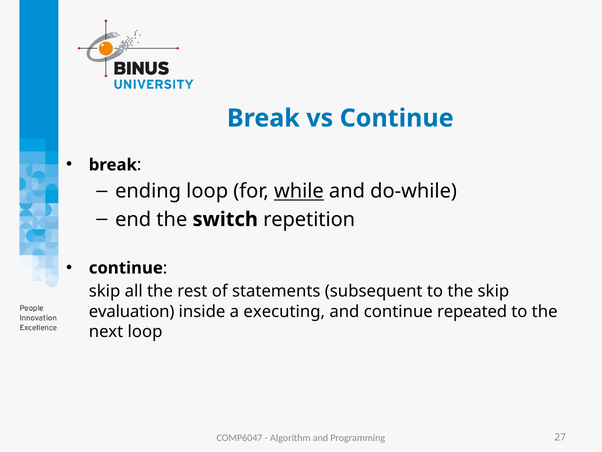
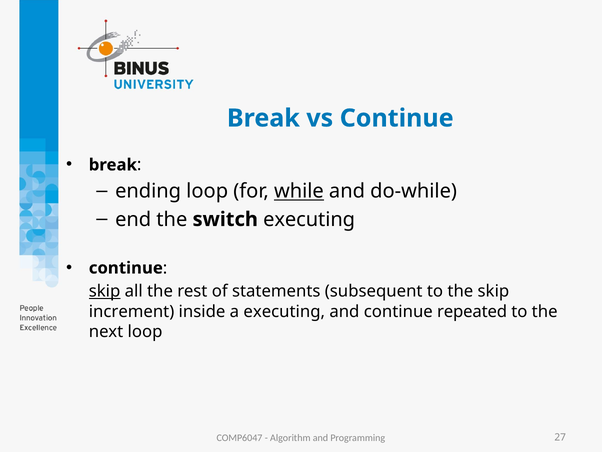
switch repetition: repetition -> executing (309, 219)
skip underline: none -> present (105, 291)
evaluation: evaluation -> increment (132, 311)
